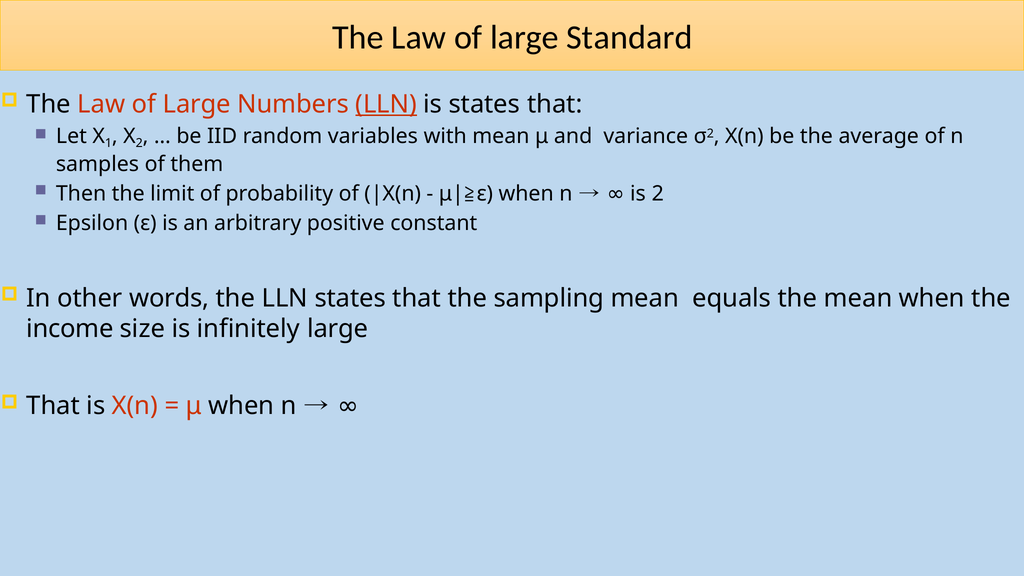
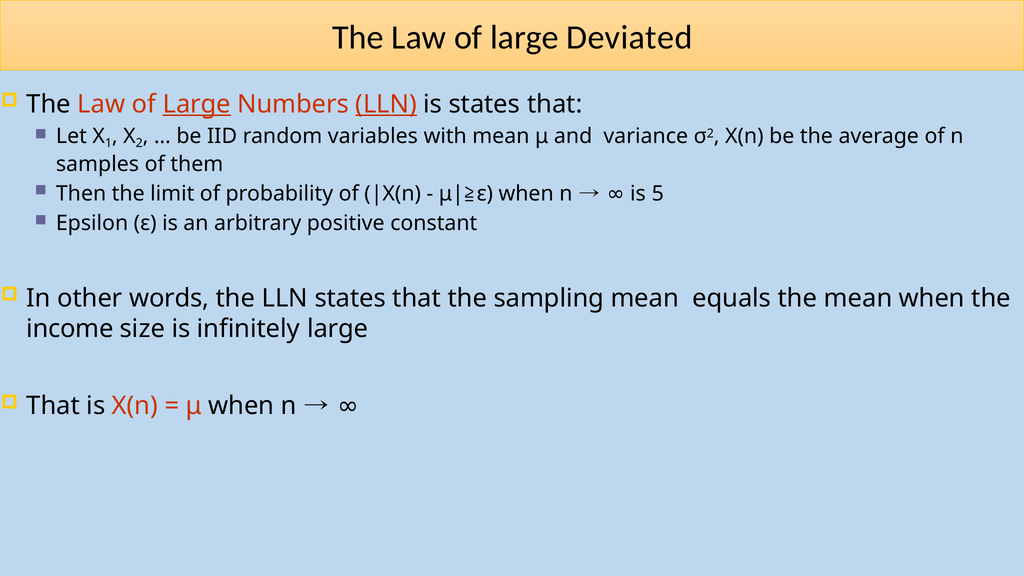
Standard: Standard -> Deviated (629, 38)
Large underline: none -> present (197, 104)
2: 2 -> 5 (658, 194)
